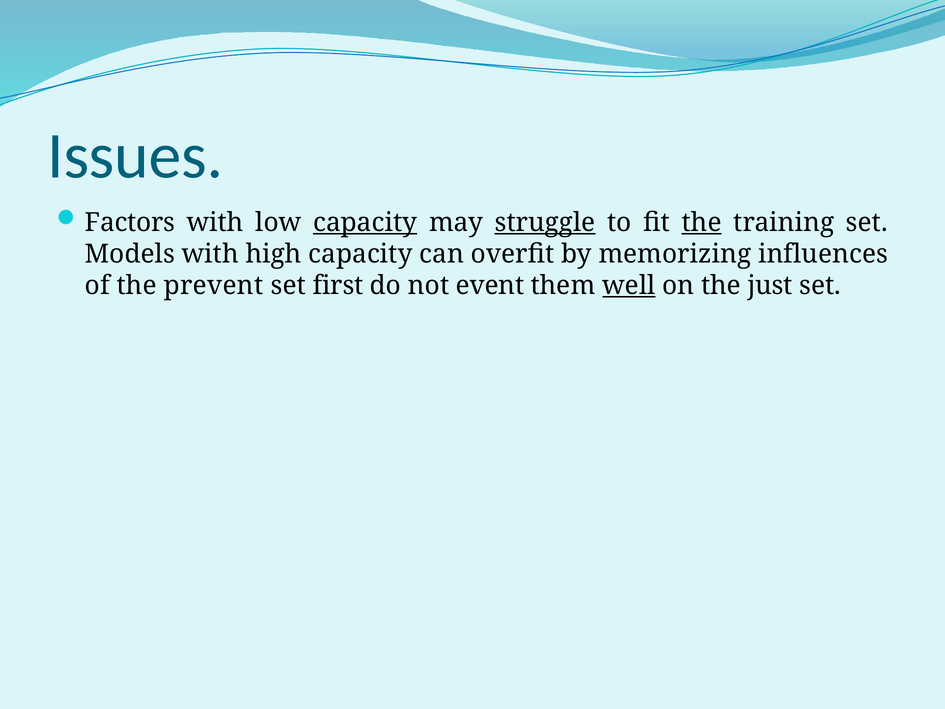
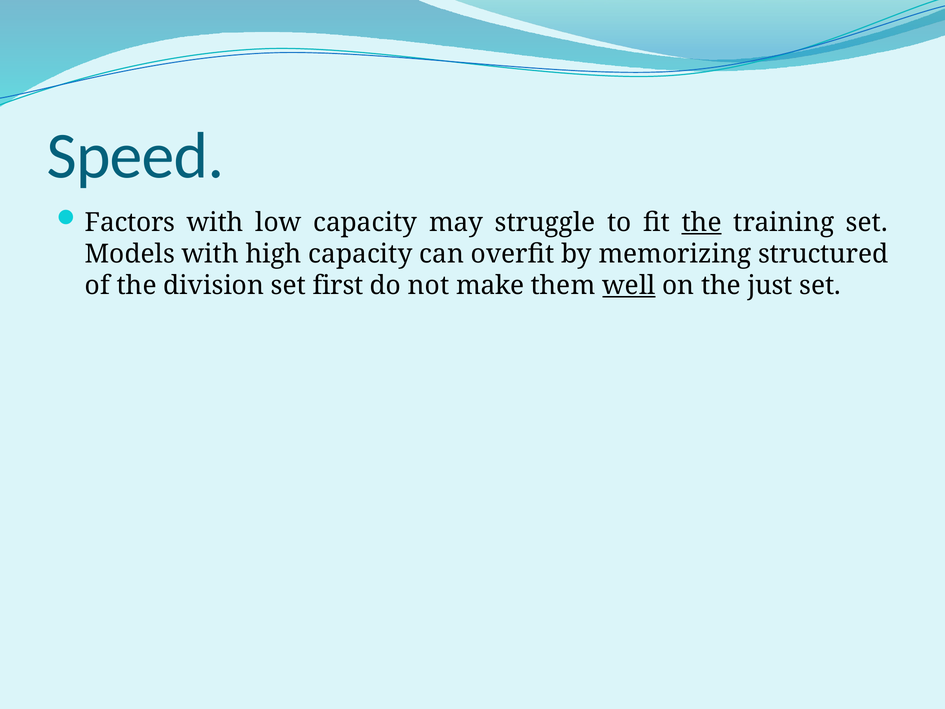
Issues: Issues -> Speed (135, 156)
capacity underline: present -> none (365, 222)
struggle underline: present -> none (545, 222)
influences: influences -> structured (823, 254)
prevent: prevent -> division (214, 285)
event: event -> make (490, 285)
